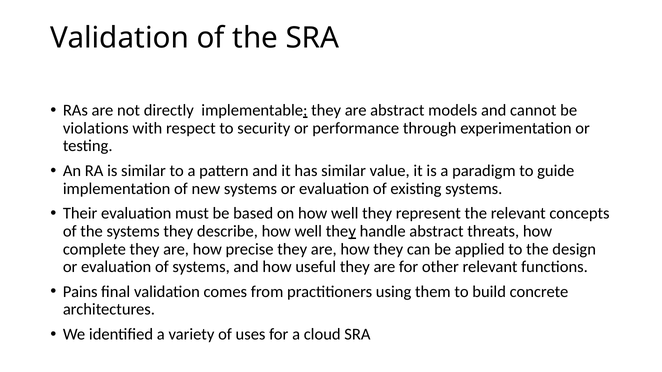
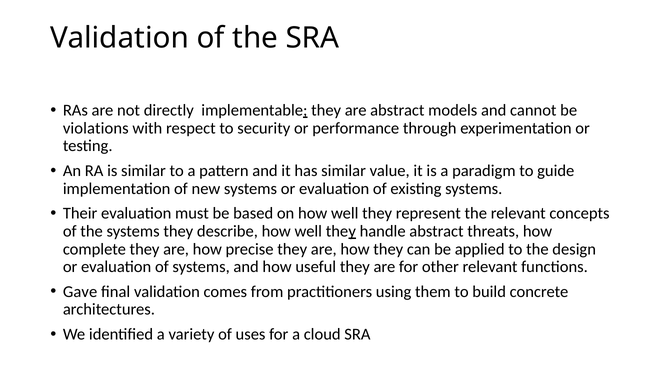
Pains: Pains -> Gave (80, 292)
